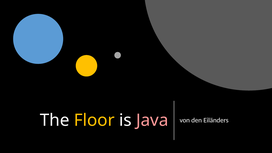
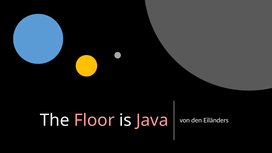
Floor colour: yellow -> pink (94, 120)
